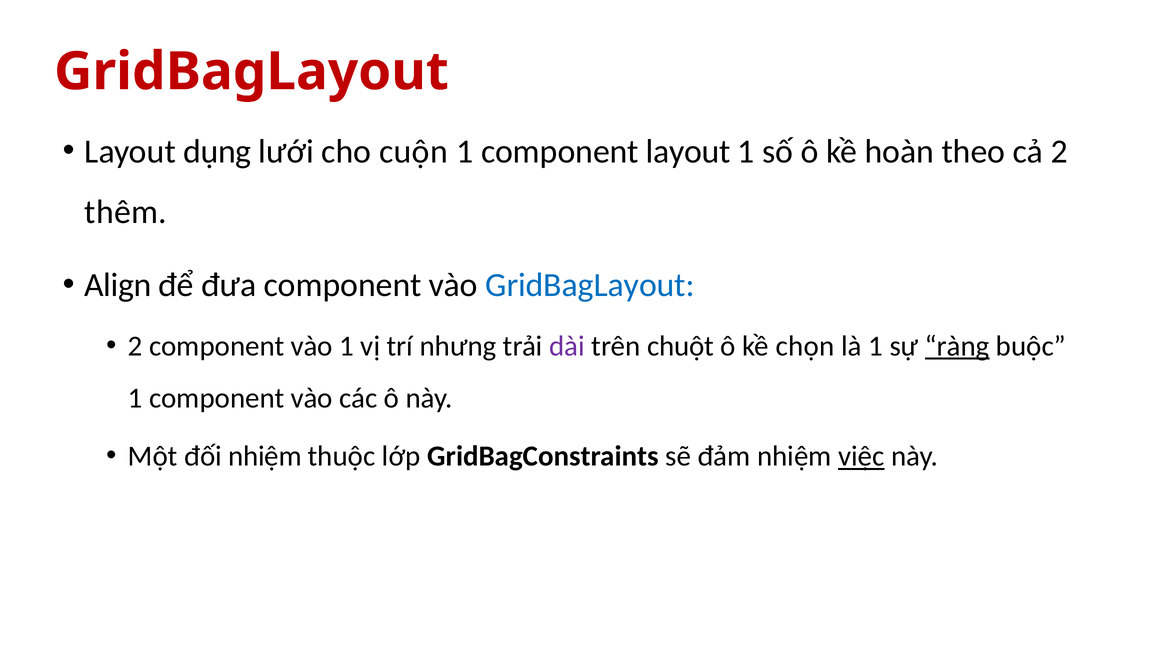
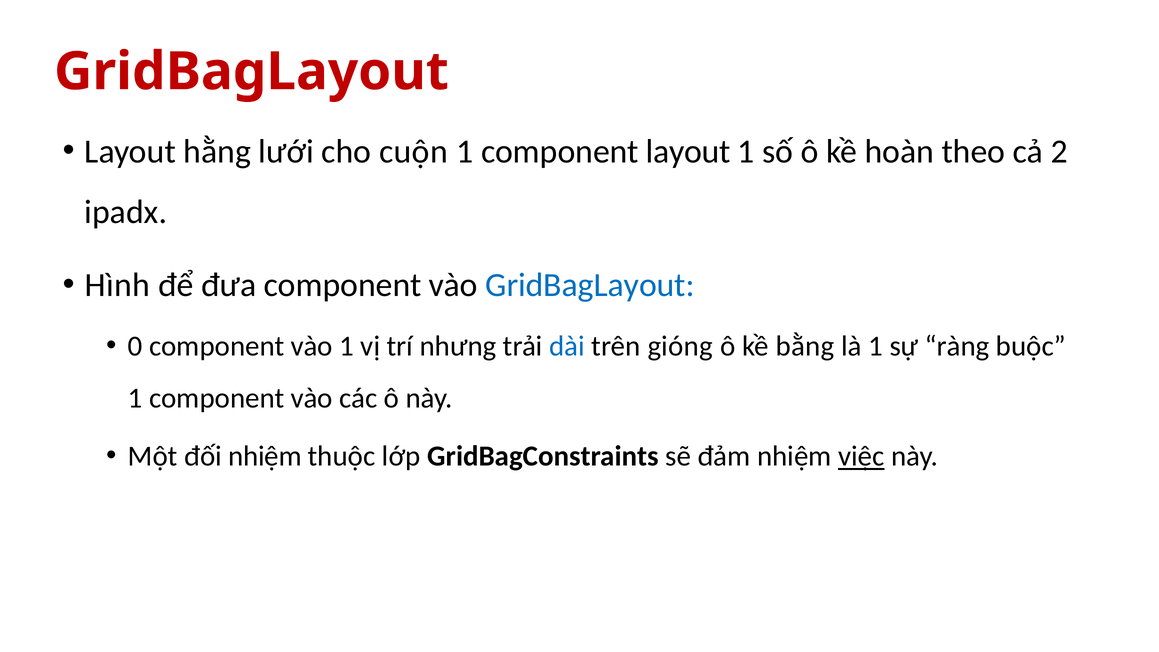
dụng: dụng -> hằng (217, 151)
thêm: thêm -> ipadx (126, 212)
Align: Align -> Hình (117, 285)
2: 2 -> 0 (135, 346)
dài colour: purple -> blue (567, 346)
chuột: chuột -> gióng (680, 346)
chọn: chọn -> bằng (805, 346)
ràng underline: present -> none (957, 346)
